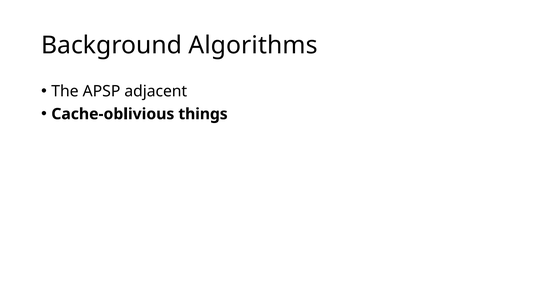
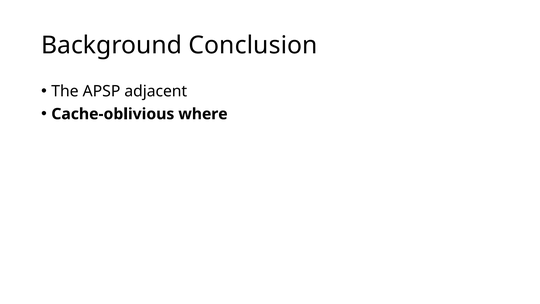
Algorithms: Algorithms -> Conclusion (253, 45)
things: things -> where (203, 114)
